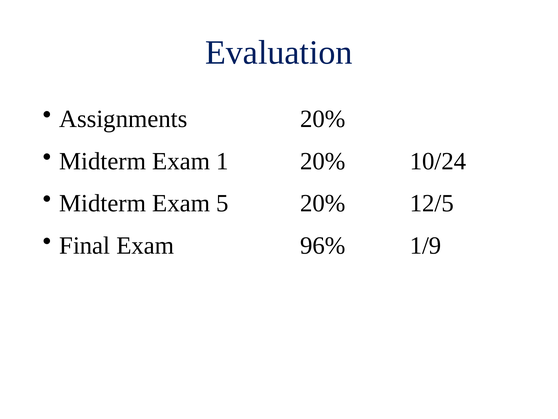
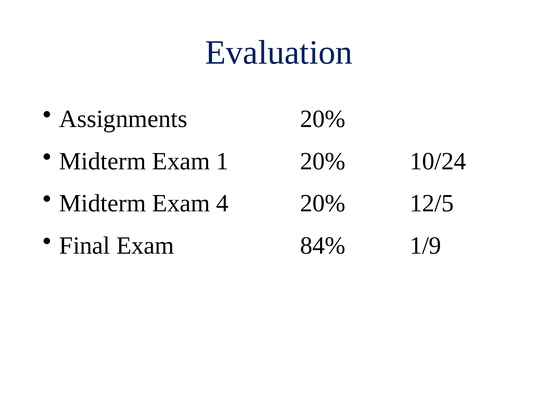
5: 5 -> 4 (222, 203)
96%: 96% -> 84% (323, 245)
